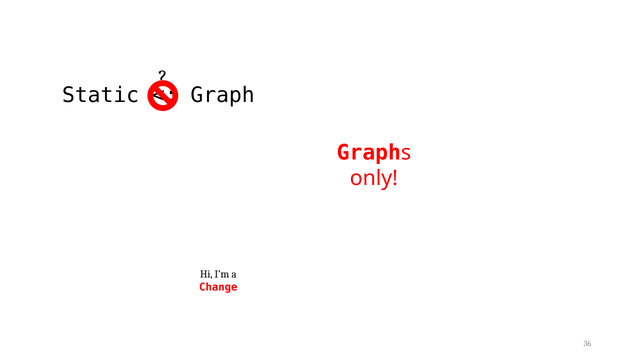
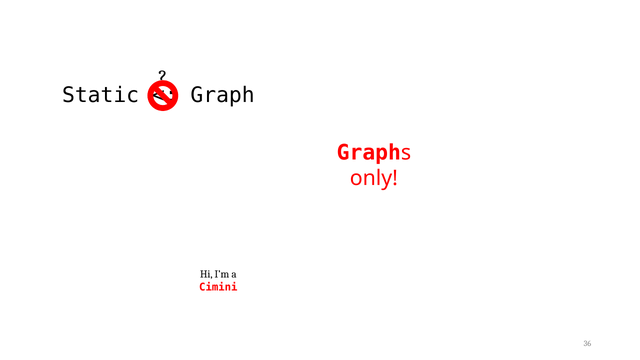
Change: Change -> Cimini (218, 287)
